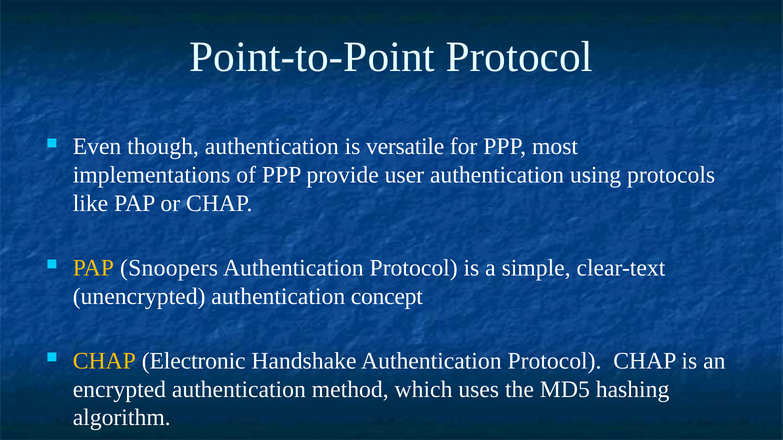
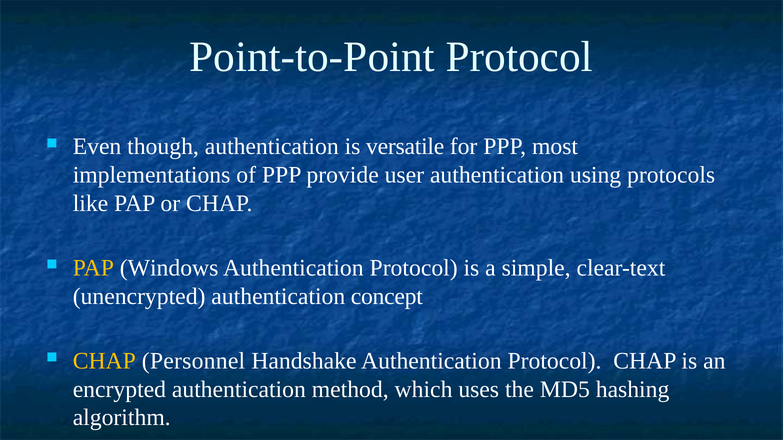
Snoopers: Snoopers -> Windows (169, 268)
Electronic: Electronic -> Personnel (193, 361)
